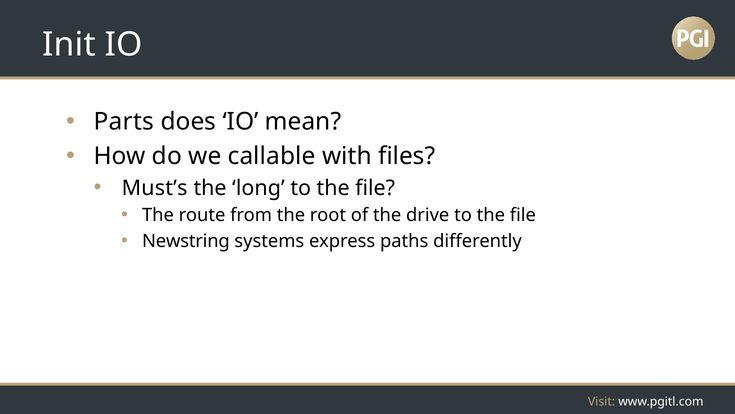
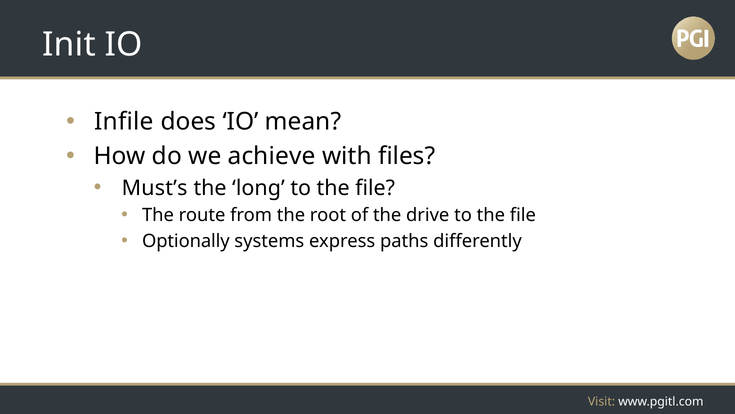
Parts: Parts -> Infile (124, 122)
callable: callable -> achieve (272, 156)
Newstring: Newstring -> Optionally (186, 241)
